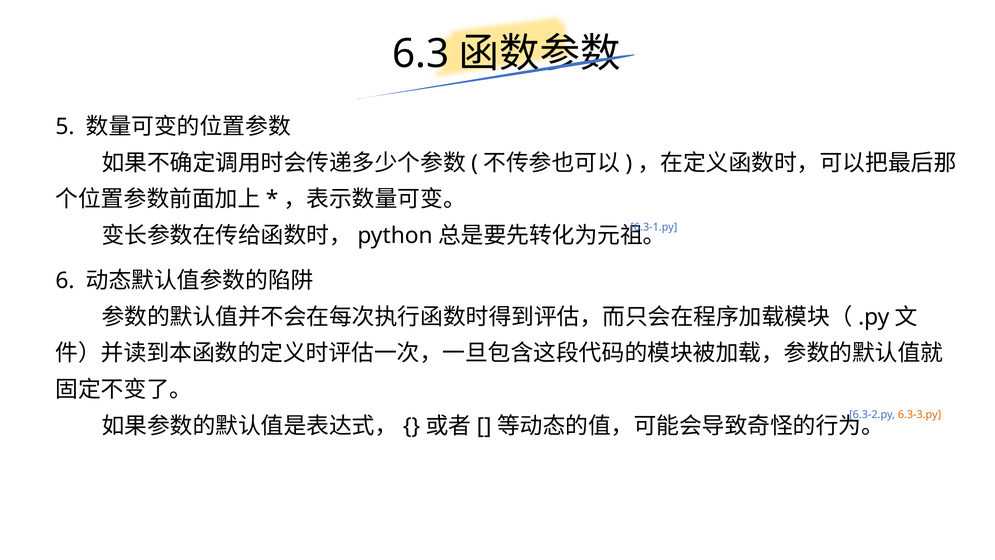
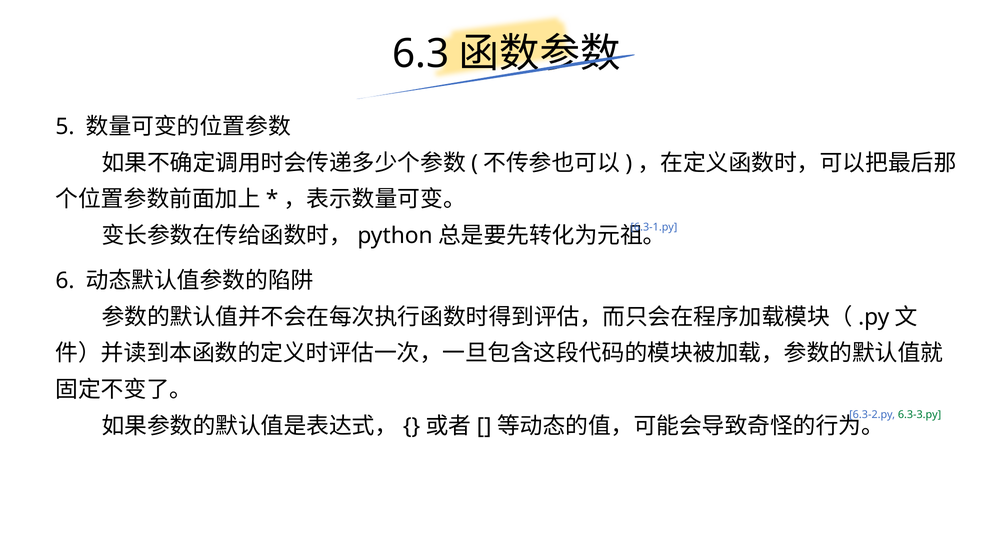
6.3-3.py colour: orange -> green (920, 415)
